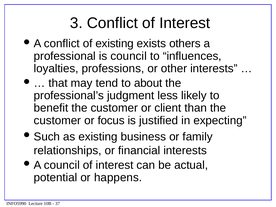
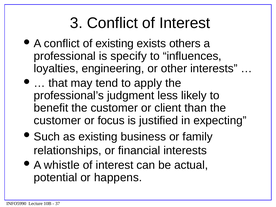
is council: council -> specify (129, 56)
professions: professions -> engineering (113, 68)
about: about -> apply (148, 83)
A council: council -> whistle (62, 165)
